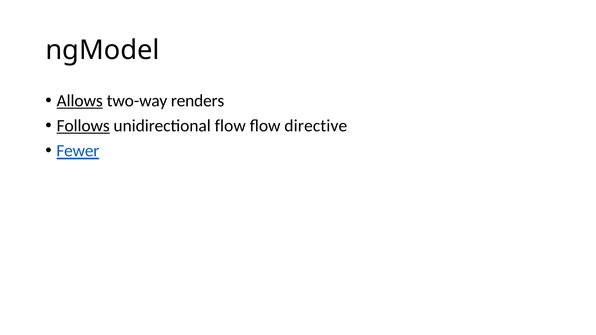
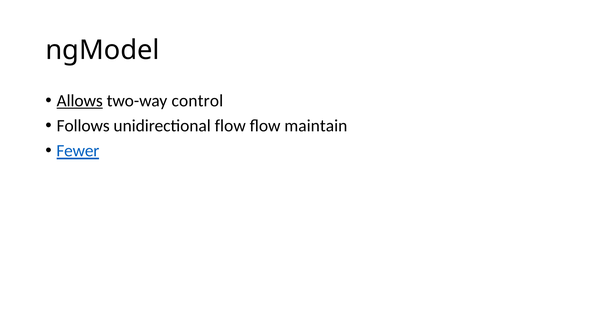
renders: renders -> control (197, 101)
Follows underline: present -> none (83, 126)
directive: directive -> maintain (316, 126)
